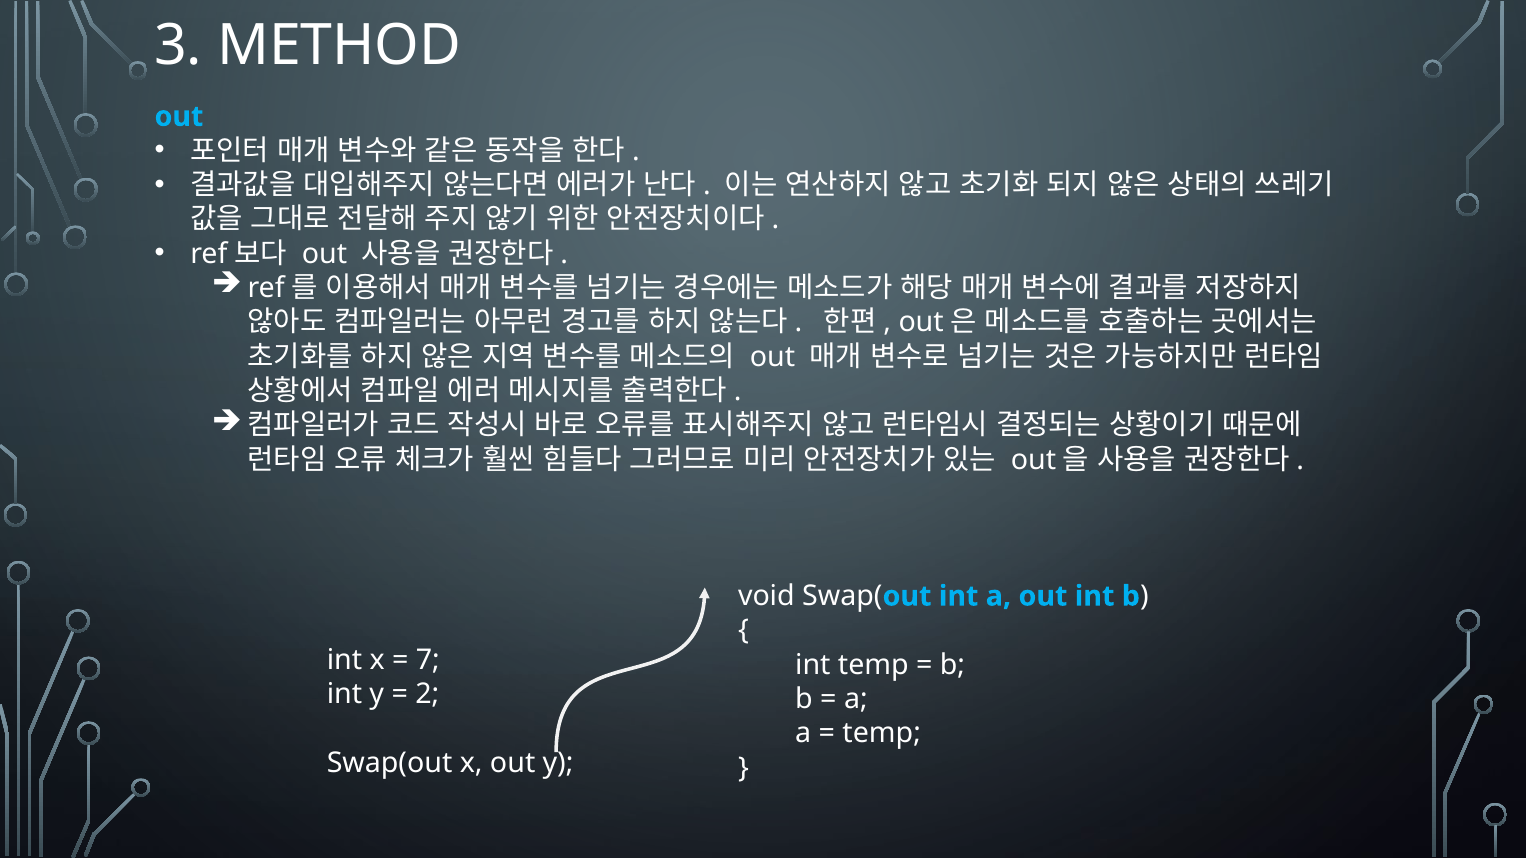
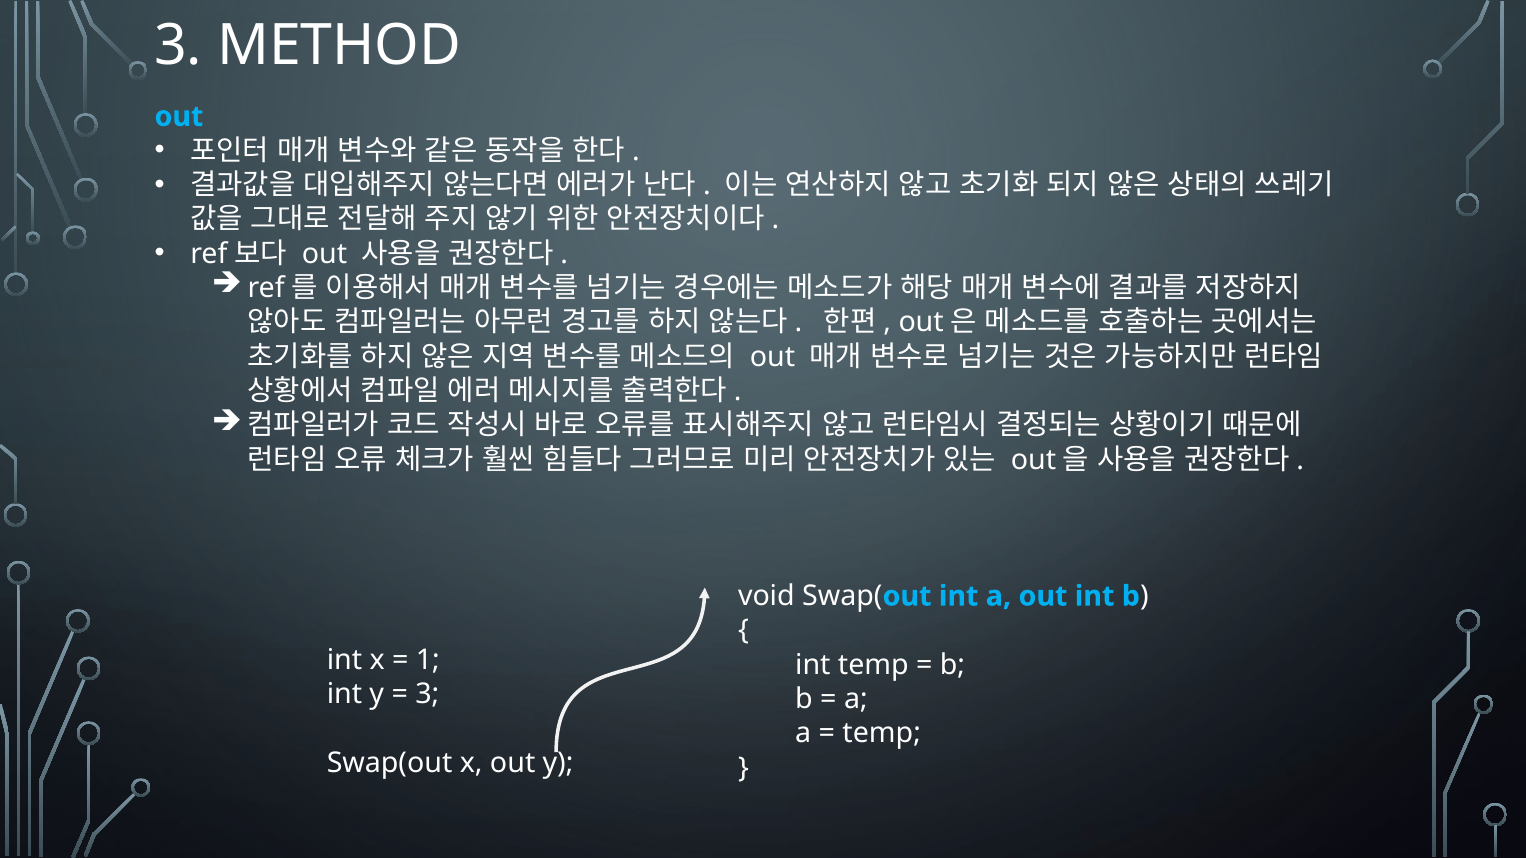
7: 7 -> 1 (428, 660)
2: 2 -> 3 (427, 695)
